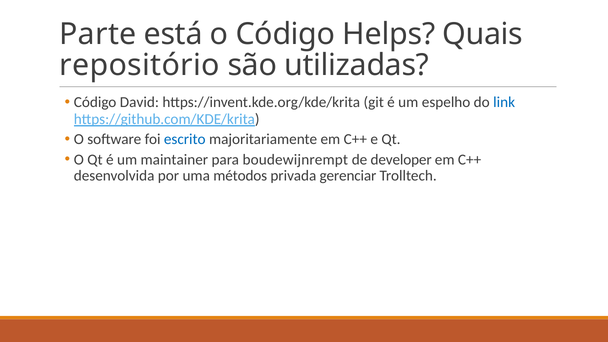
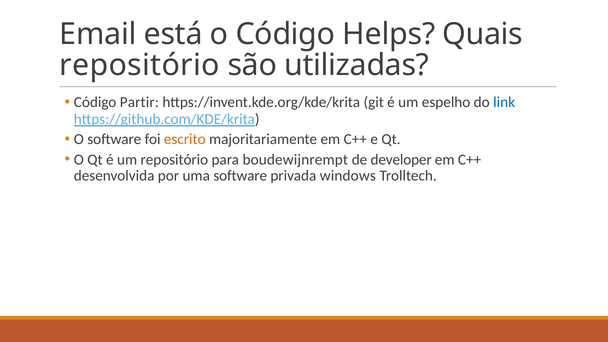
Parte: Parte -> Email (98, 34)
David: David -> Partir (139, 102)
escrito colour: blue -> orange (185, 139)
um maintainer: maintainer -> repositório (174, 160)
uma métodos: métodos -> software (240, 176)
gerenciar: gerenciar -> windows (348, 176)
